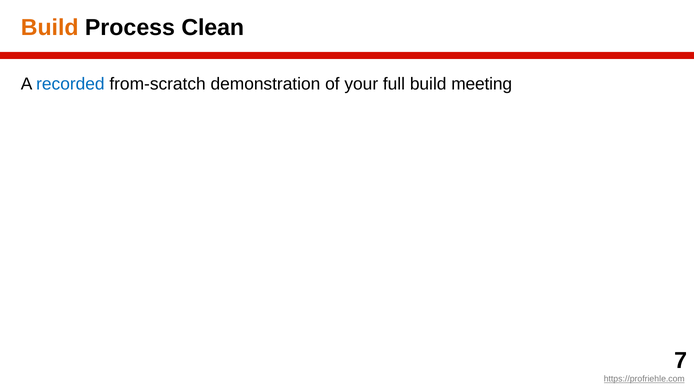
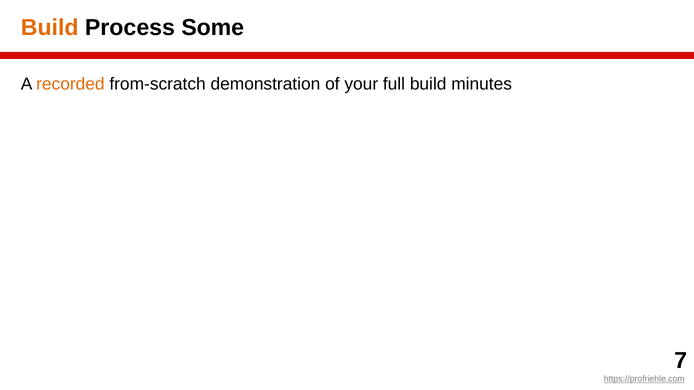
Clean: Clean -> Some (213, 28)
recorded colour: blue -> orange (70, 84)
meeting: meeting -> minutes (482, 84)
